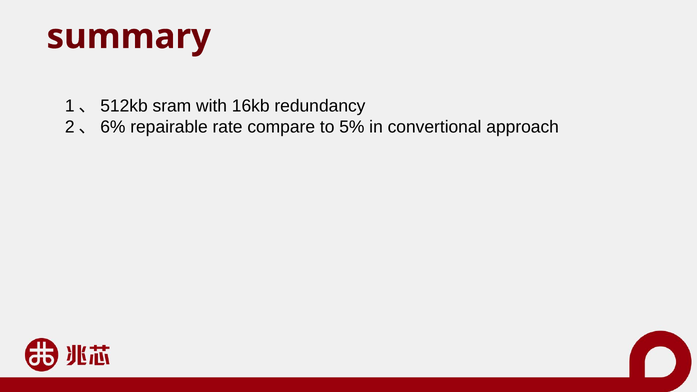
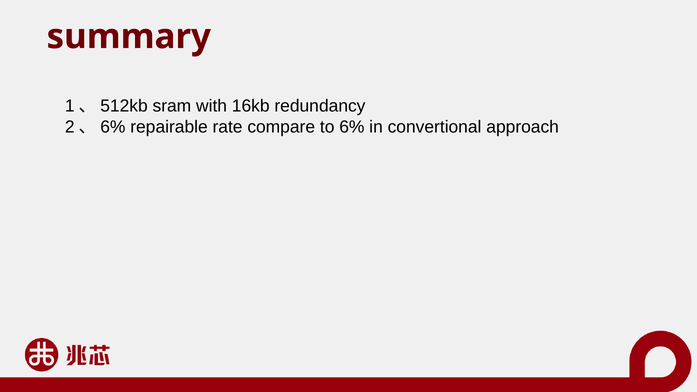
5%: 5% -> 6% (352, 127)
